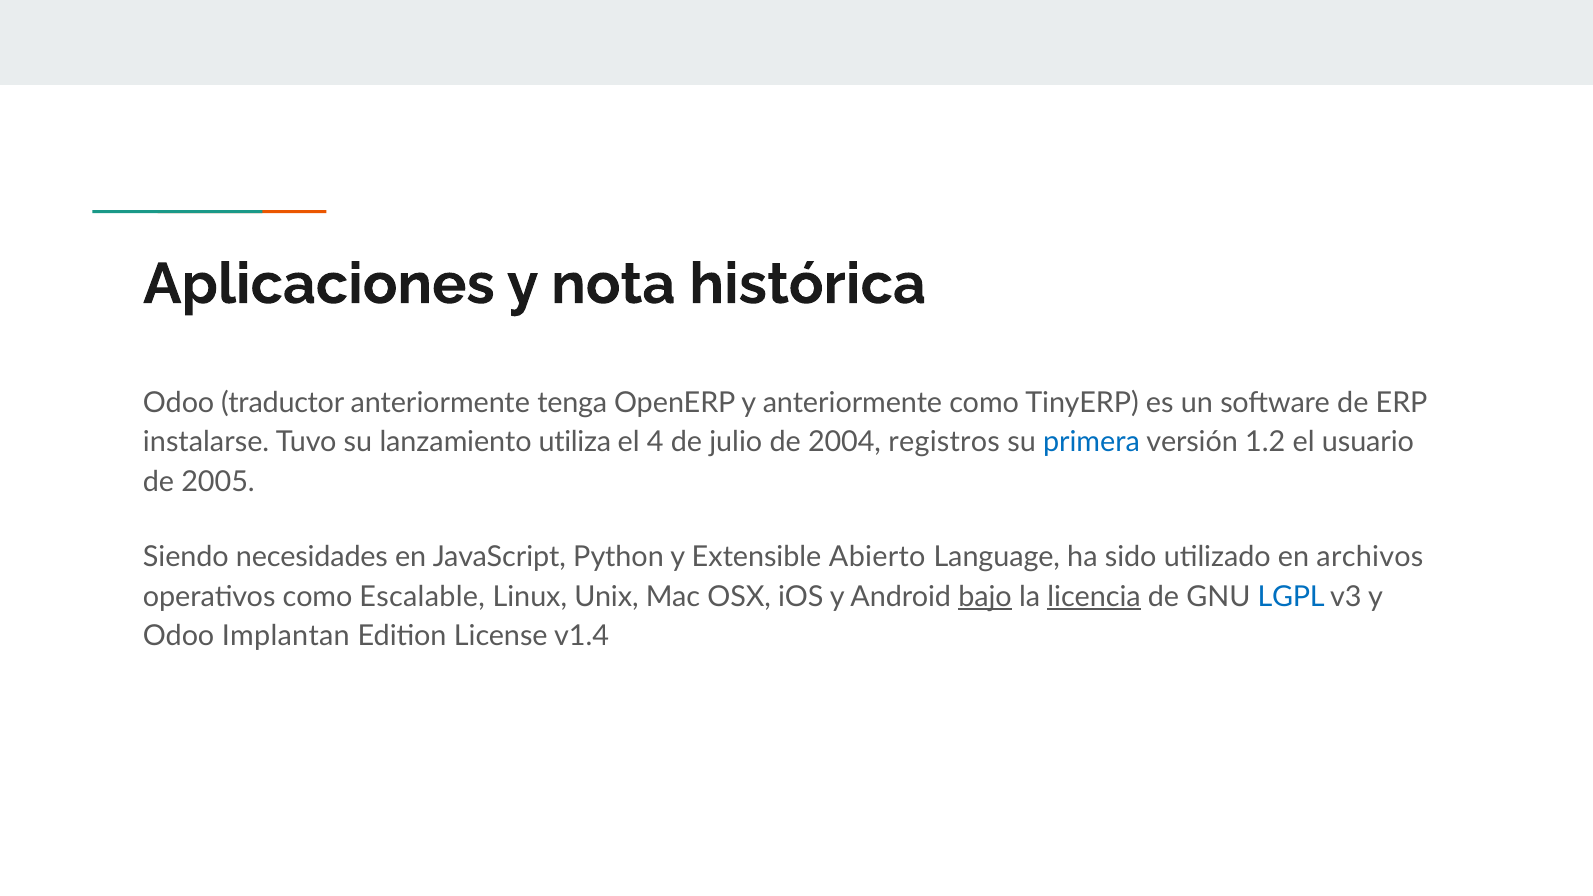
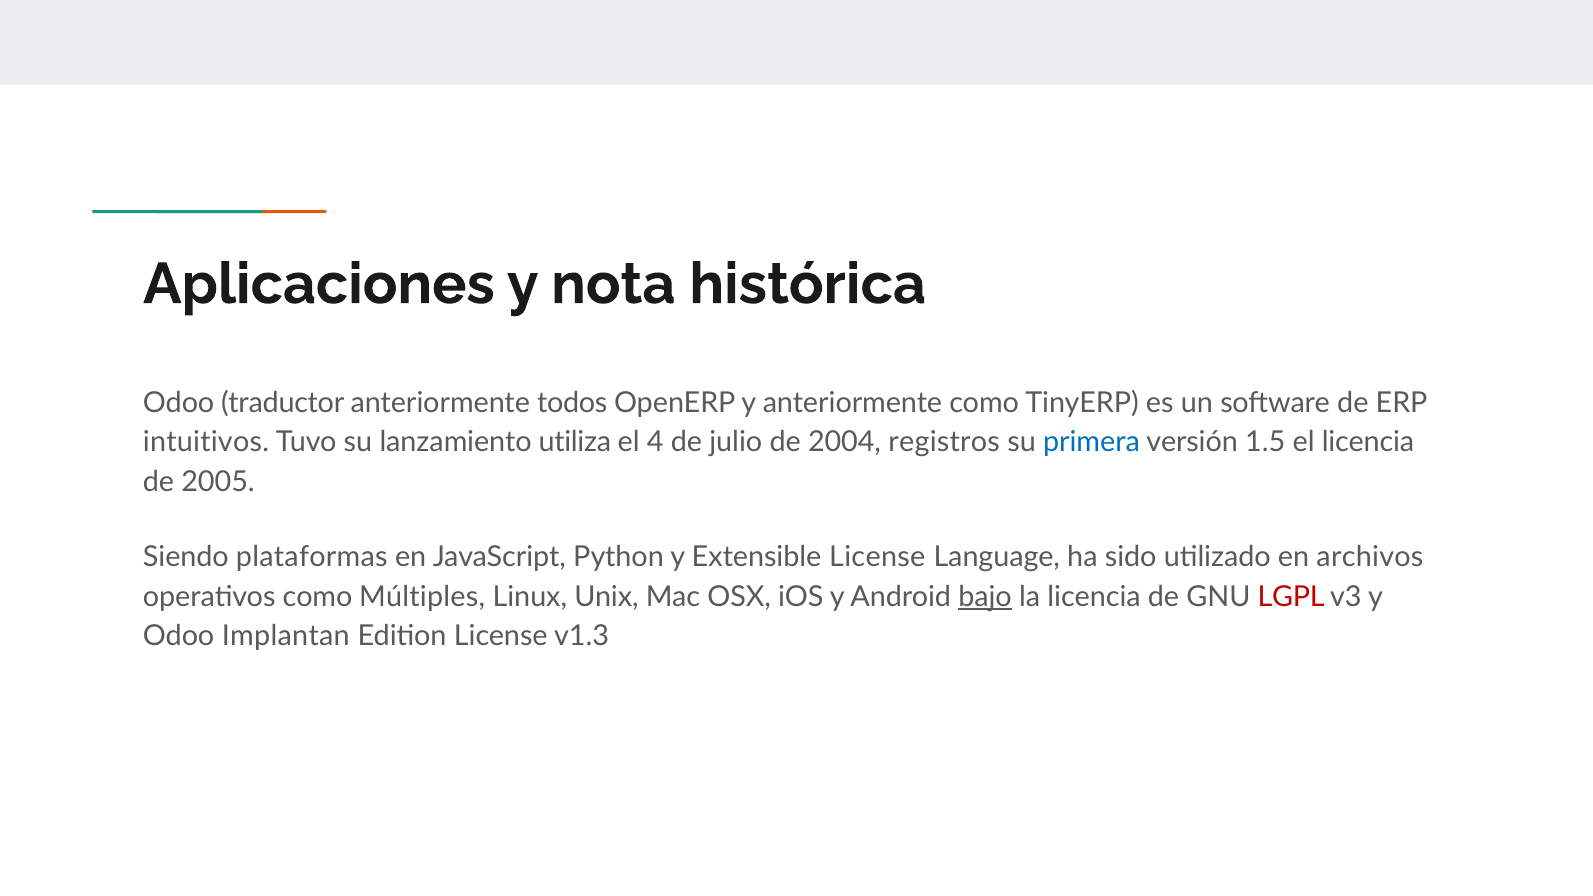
tenga: tenga -> todos (572, 403)
instalarse: instalarse -> intuitivos (206, 442)
1.2: 1.2 -> 1.5 (1265, 442)
el usuario: usuario -> licencia (1368, 442)
necesidades: necesidades -> plataformas (312, 557)
Extensible Abierto: Abierto -> License (877, 557)
Escalable: Escalable -> Múltiples (422, 597)
licencia underline: present -> none (1094, 597)
LGPL colour: blue -> red (1291, 597)
v1.4: v1.4 -> v1.3 (582, 636)
